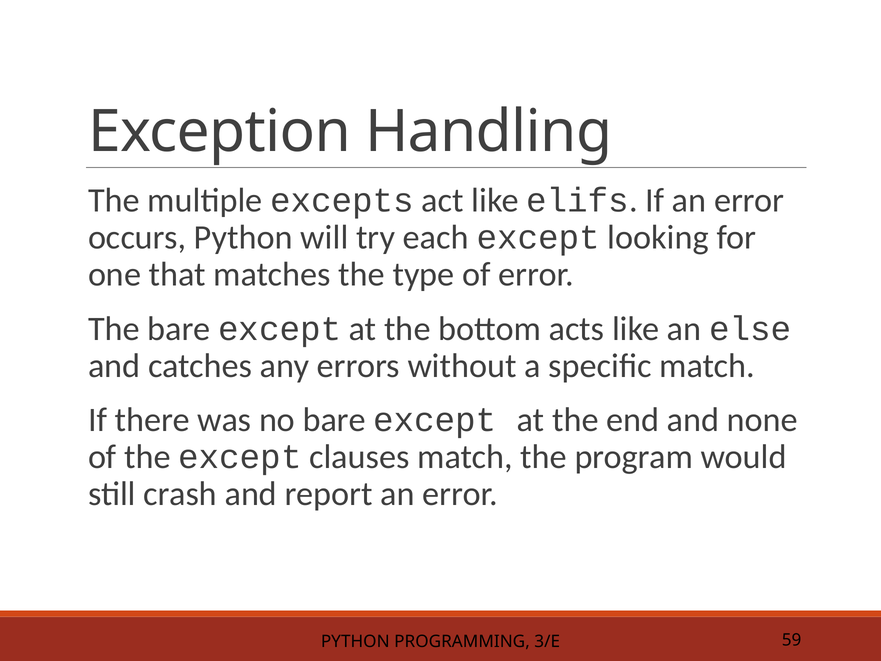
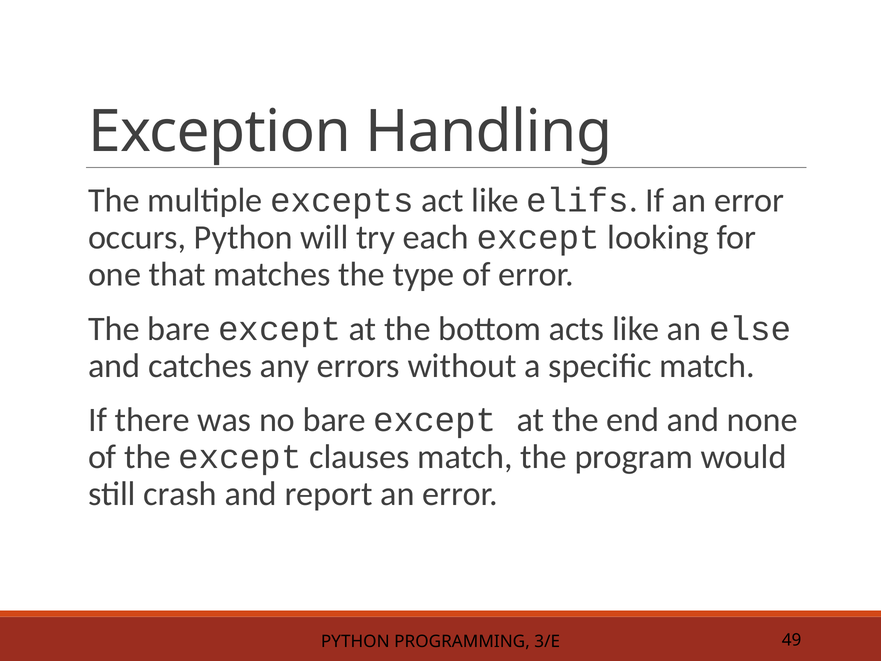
59: 59 -> 49 (792, 640)
